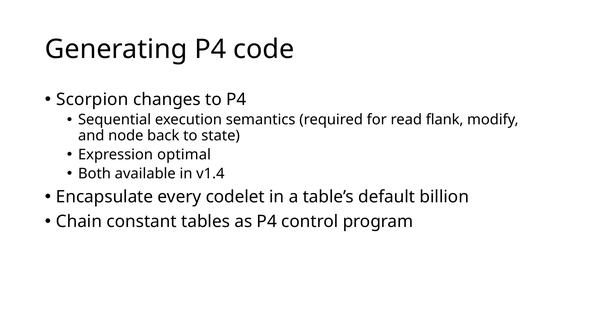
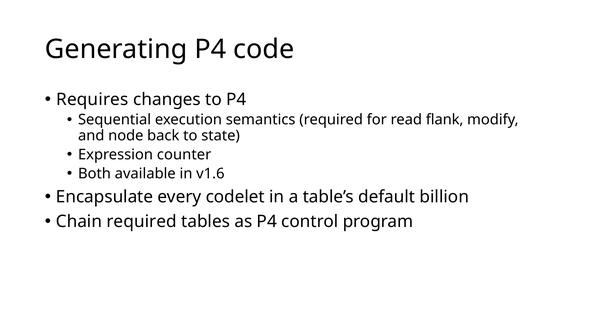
Scorpion: Scorpion -> Requires (92, 100)
optimal: optimal -> counter (184, 155)
v1.4: v1.4 -> v1.6 (210, 174)
Chain constant: constant -> required (142, 222)
